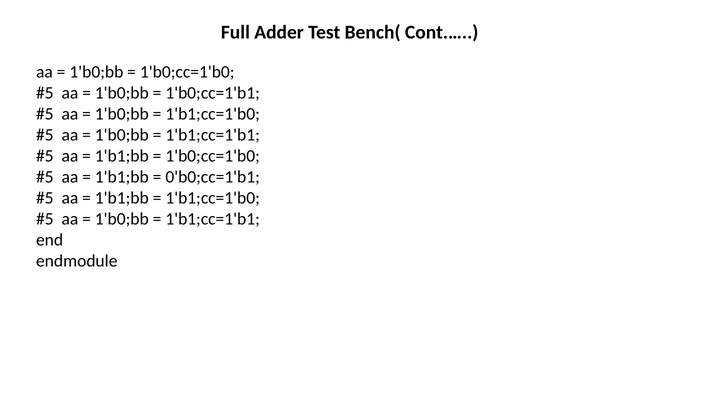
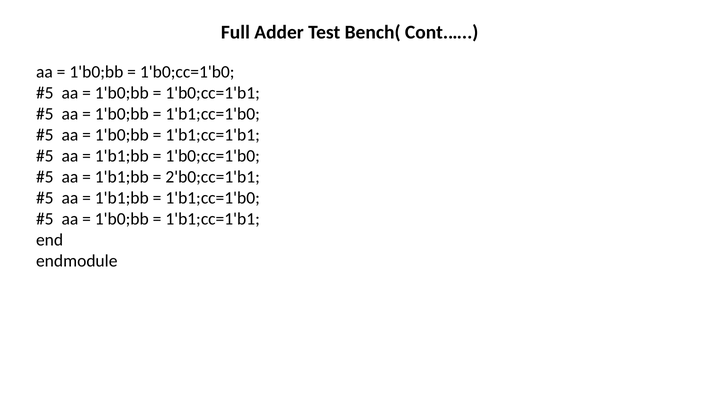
0'b0;cc=1'b1: 0'b0;cc=1'b1 -> 2'b0;cc=1'b1 (213, 177)
